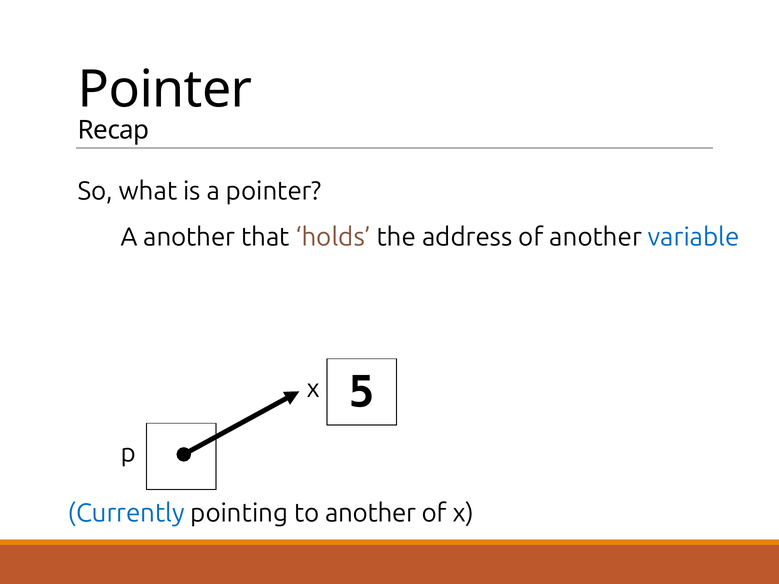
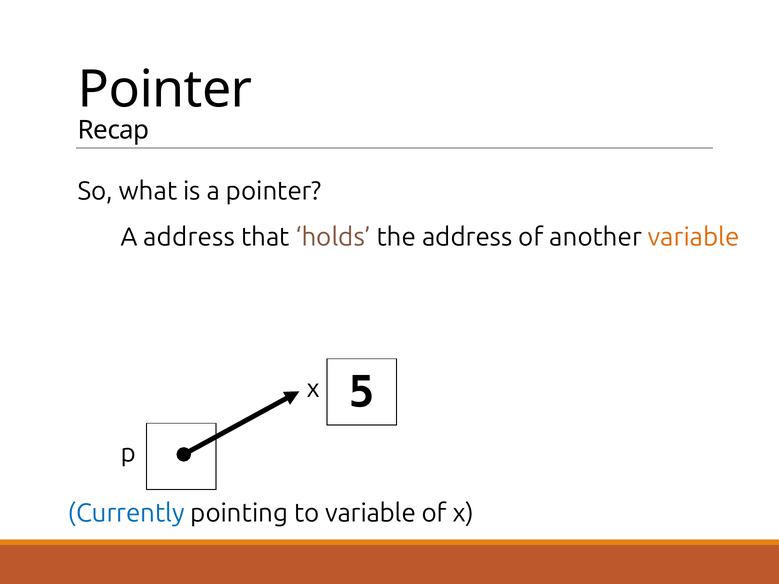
A another: another -> address (189, 237)
variable colour: blue -> orange (694, 237)
to another: another -> variable (371, 514)
